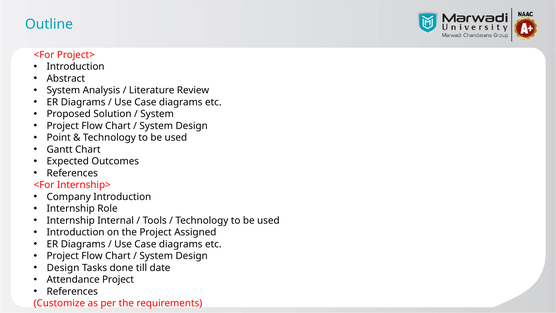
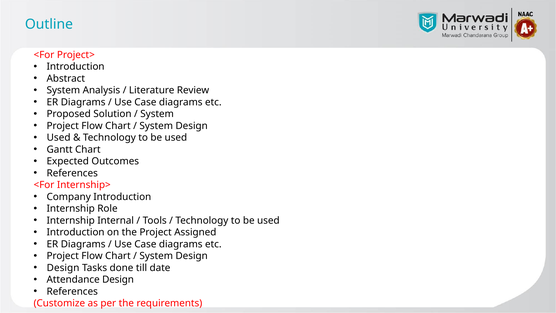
Point: Point -> Used (59, 138)
Attendance Project: Project -> Design (118, 279)
